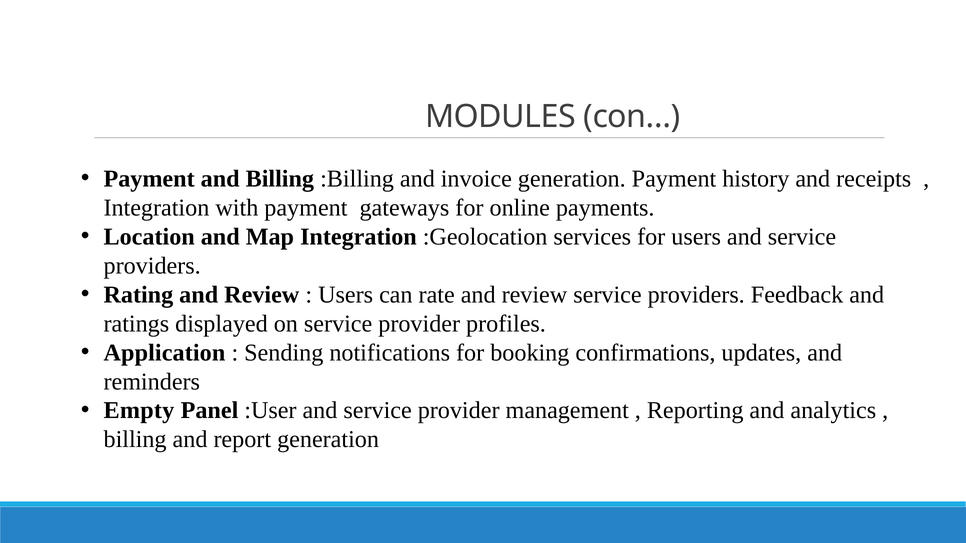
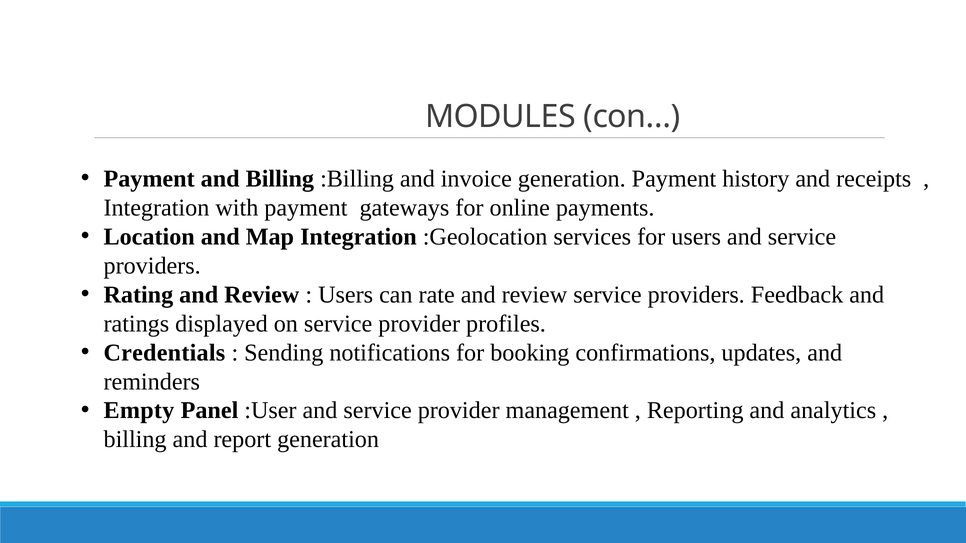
Application: Application -> Credentials (164, 353)
